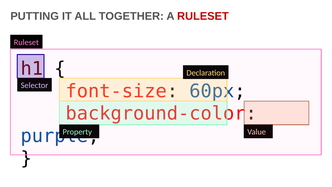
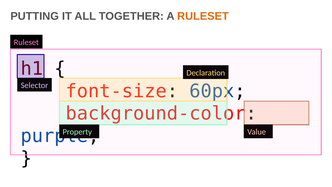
RULESET colour: red -> orange (203, 16)
